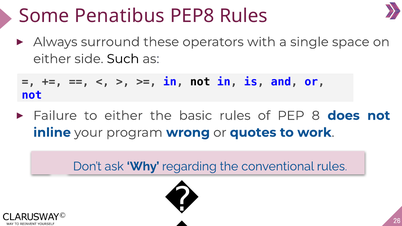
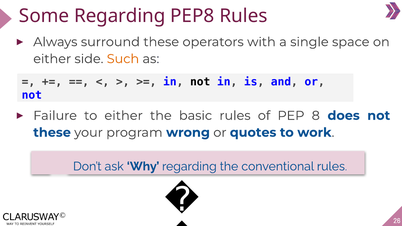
Some Penatibus: Penatibus -> Regarding (120, 16)
Such colour: black -> orange (123, 59)
inline: inline -> these (52, 133)
